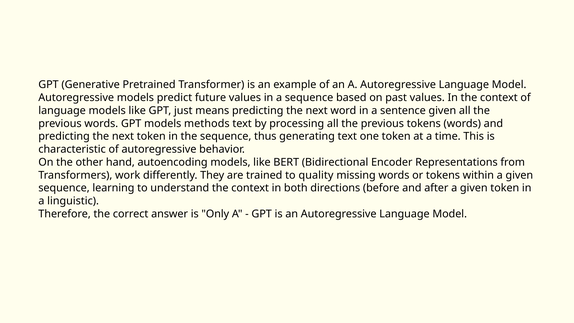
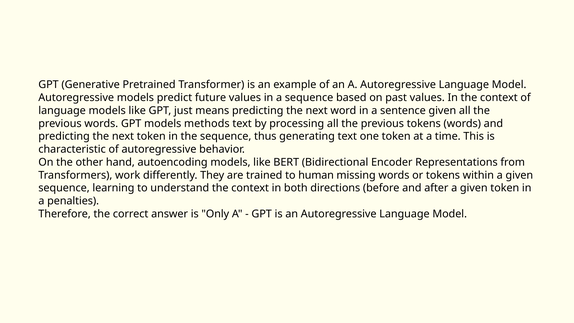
quality: quality -> human (316, 175)
linguistic: linguistic -> penalties (73, 201)
